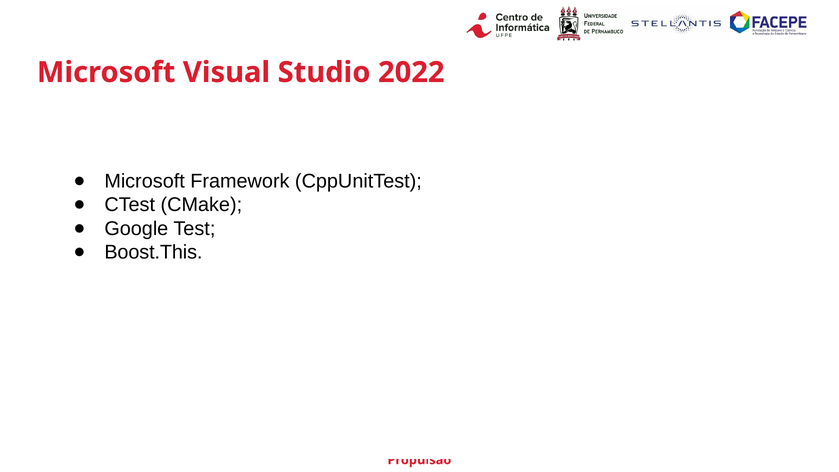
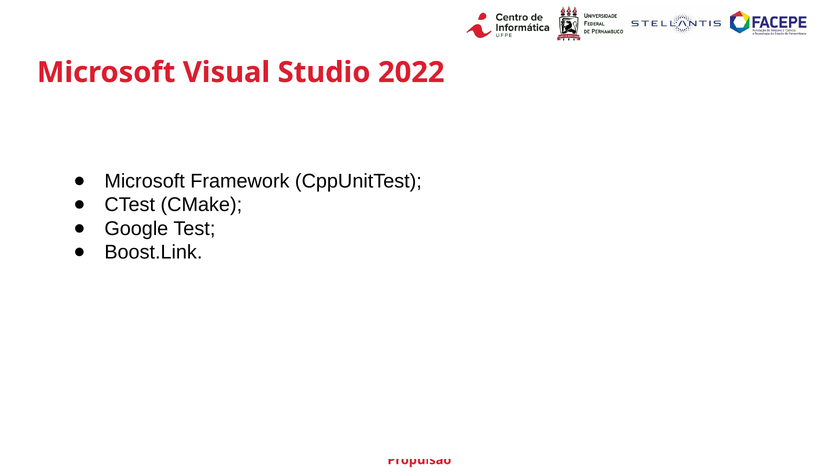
Boost.This: Boost.This -> Boost.Link (153, 252)
